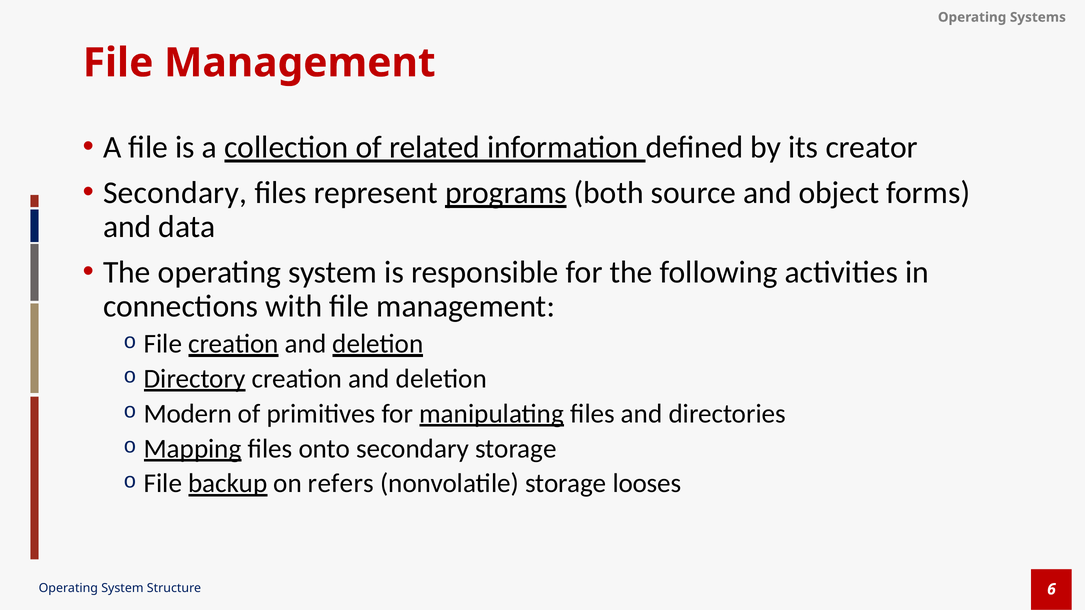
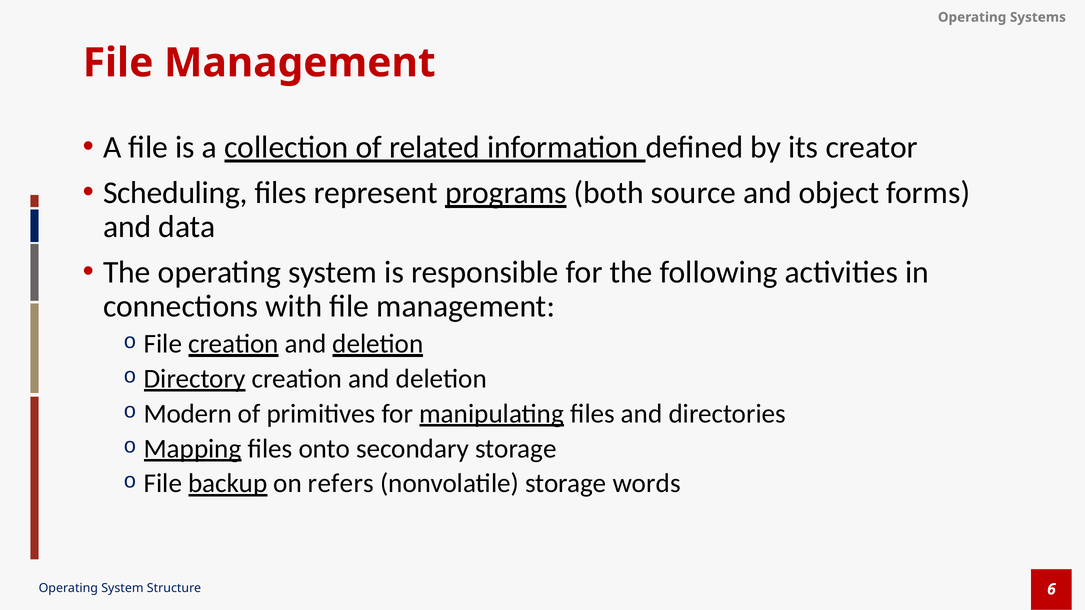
Secondary: Secondary -> Scheduling (175, 193)
looses: looses -> words (647, 484)
